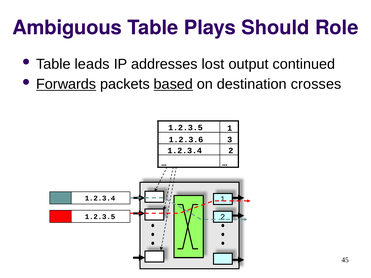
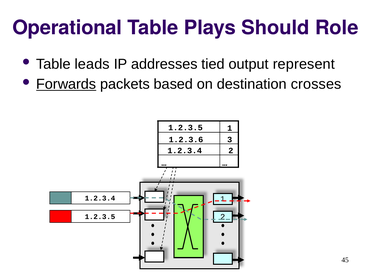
Ambiguous: Ambiguous -> Operational (67, 28)
lost: lost -> tied (213, 64)
continued: continued -> represent (304, 64)
based underline: present -> none (173, 84)
